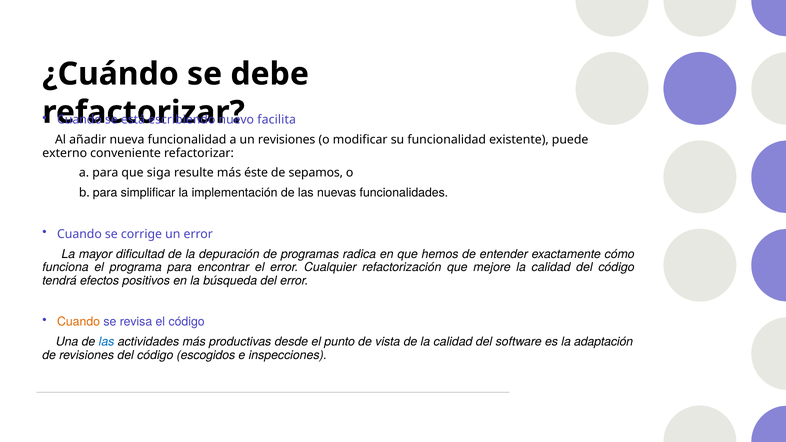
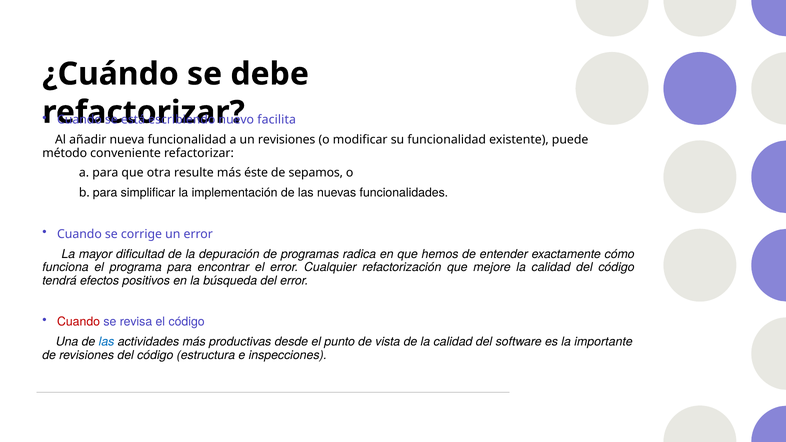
externo: externo -> método (65, 153)
siga: siga -> otra (159, 173)
Cuando colour: orange -> red (79, 322)
adaptación: adaptación -> importante (603, 342)
escogidos: escogidos -> estructura (206, 355)
